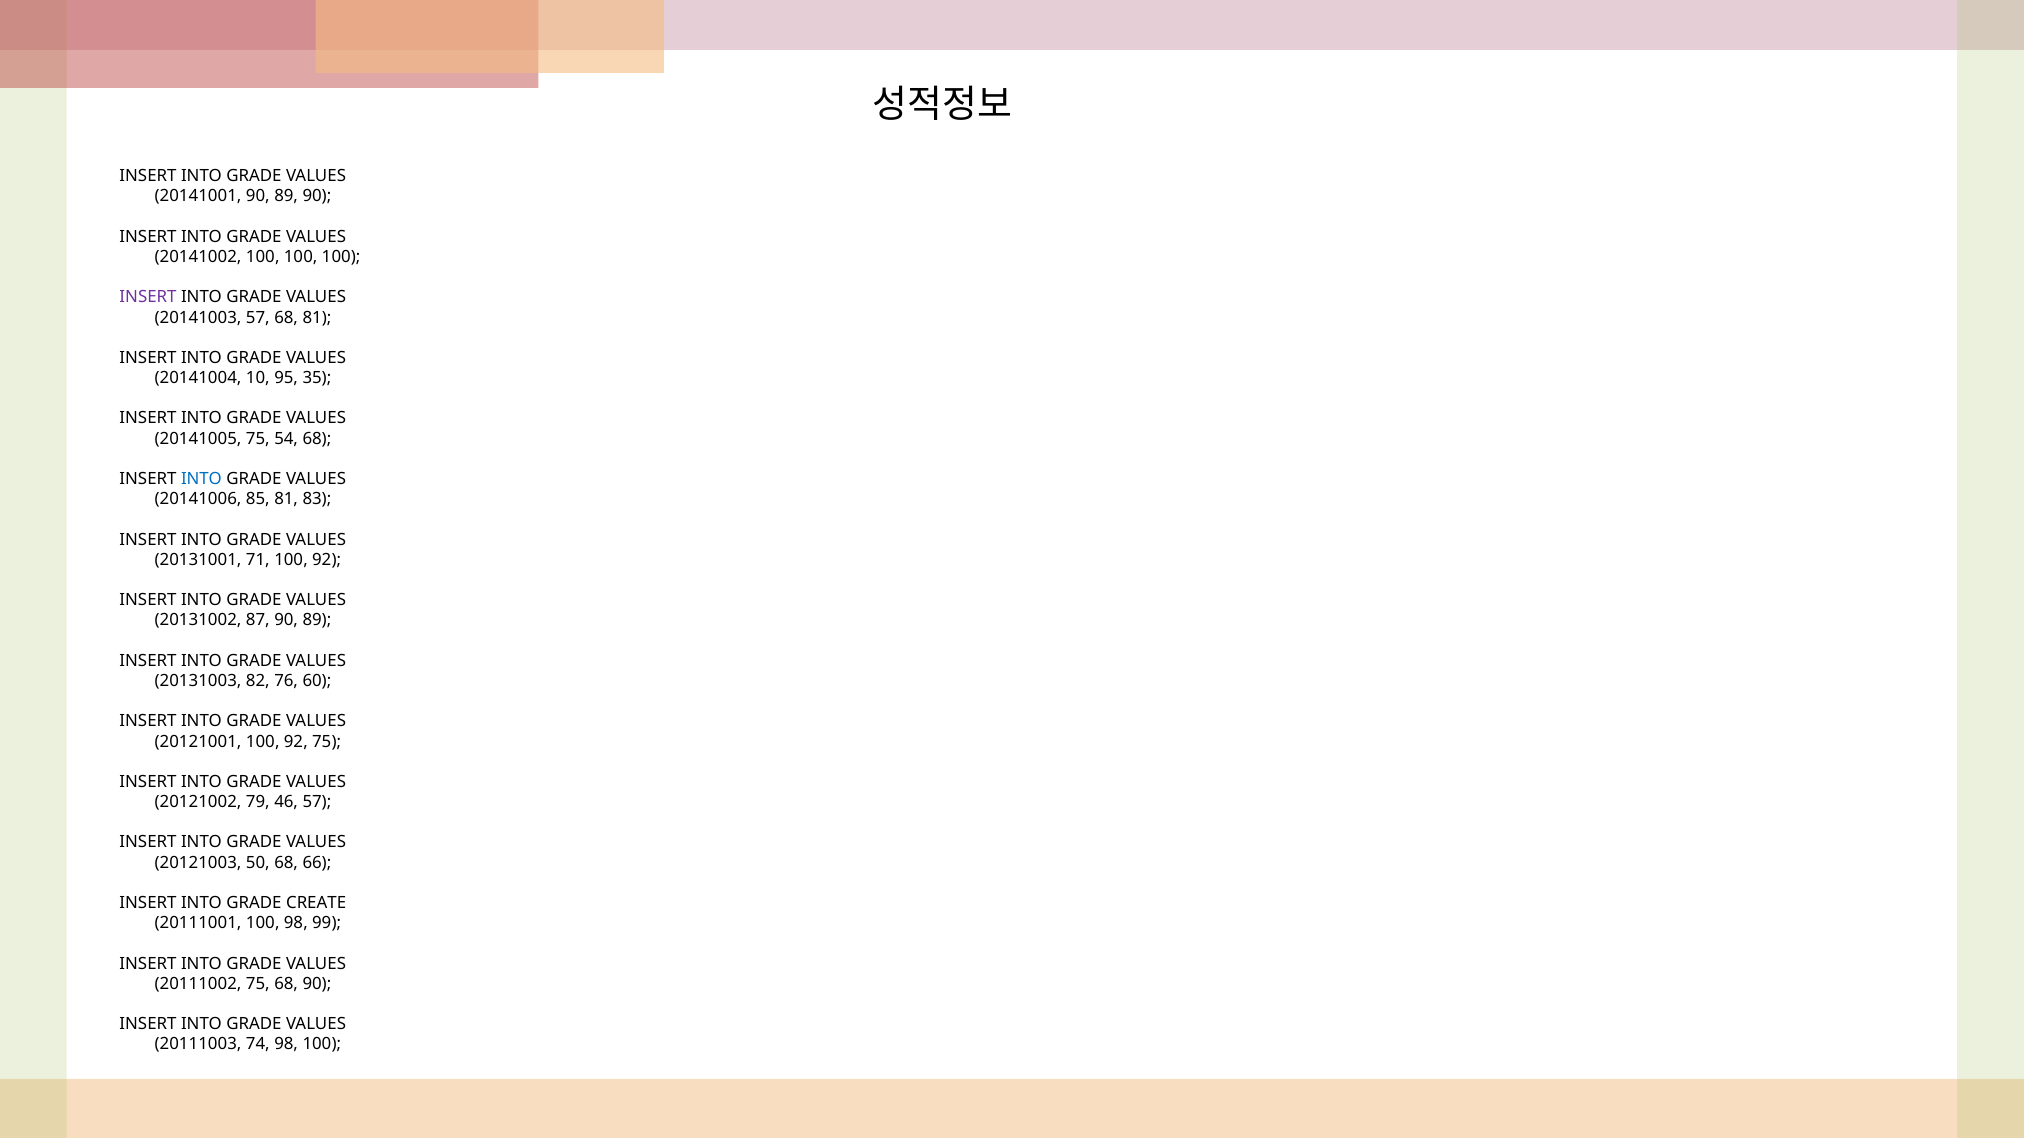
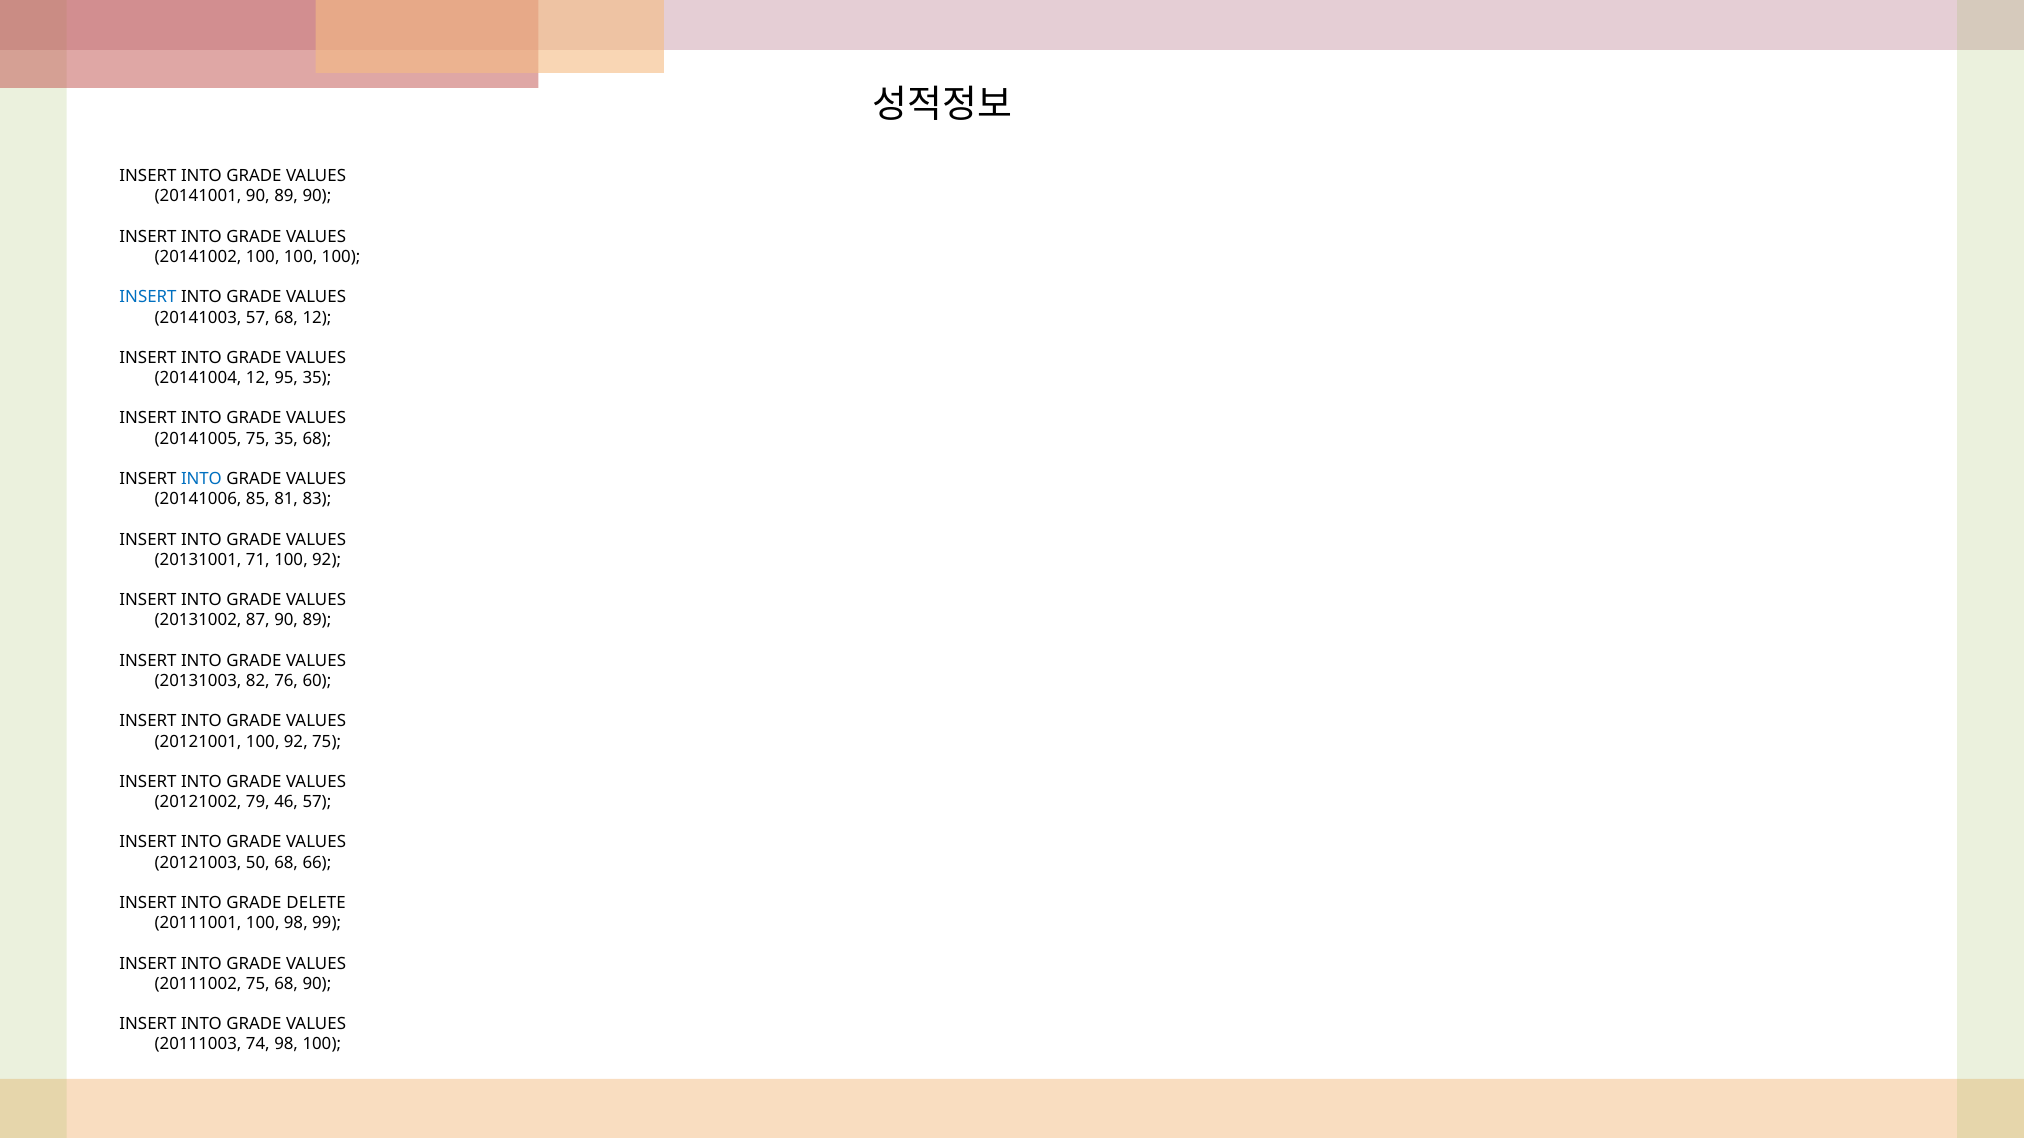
INSERT colour: purple -> blue (148, 297)
68 81: 81 -> 12 (317, 318)
20141004 10: 10 -> 12 (258, 378)
75 54: 54 -> 35 (286, 439)
CREATE: CREATE -> DELETE (316, 903)
